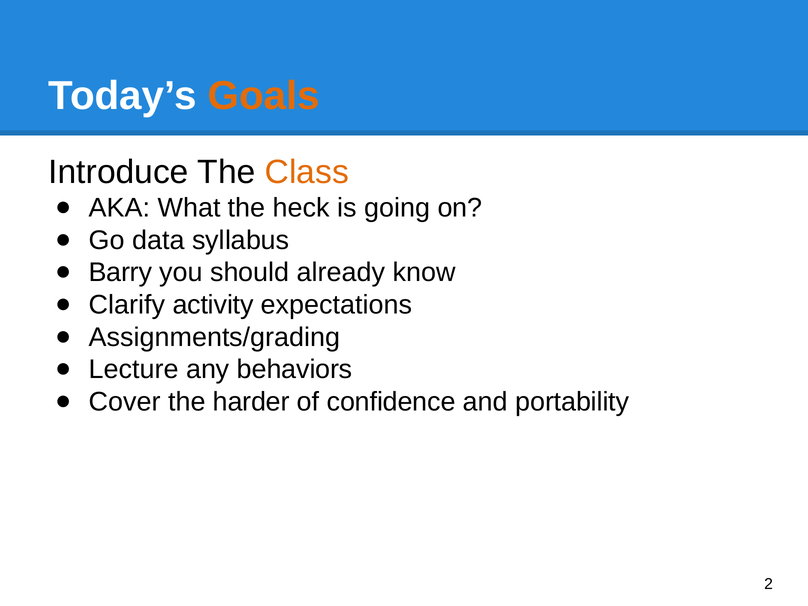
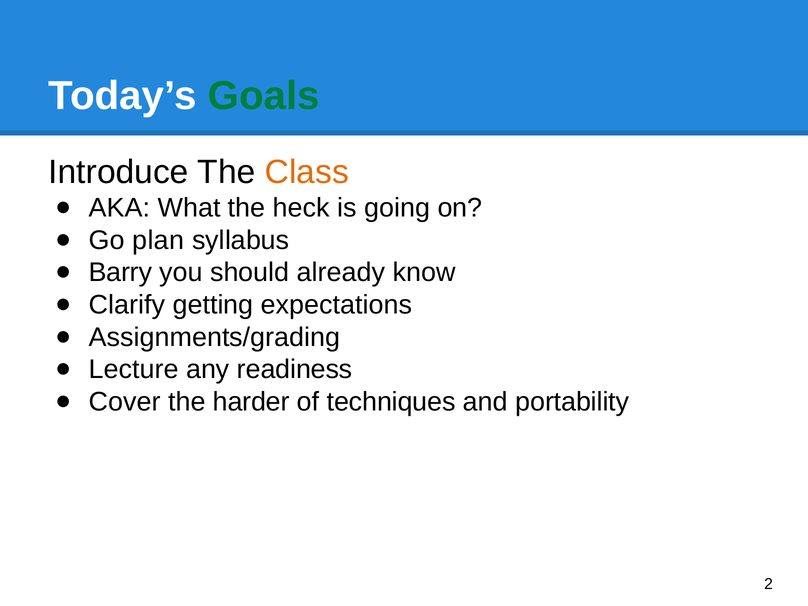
Goals colour: orange -> green (264, 96)
data: data -> plan (158, 240)
activity: activity -> getting (213, 305)
behaviors: behaviors -> readiness (295, 370)
confidence: confidence -> techniques (391, 402)
